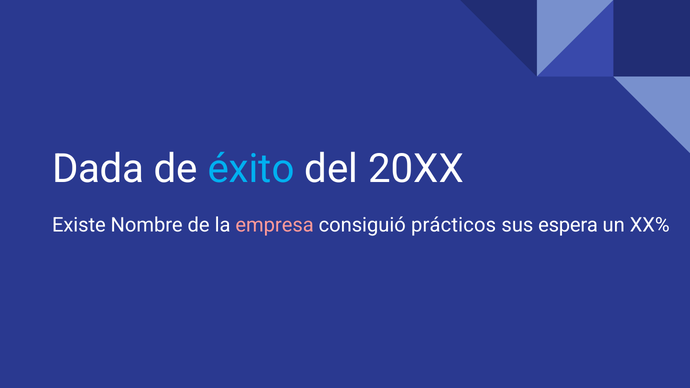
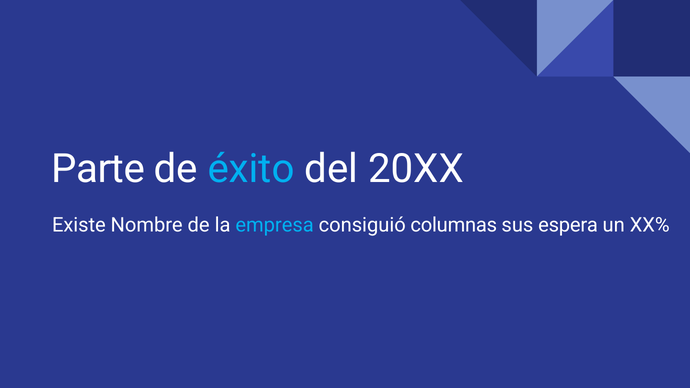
Dada: Dada -> Parte (98, 169)
empresa colour: pink -> light blue (275, 225)
prácticos: prácticos -> columnas (454, 225)
